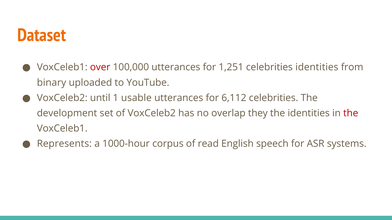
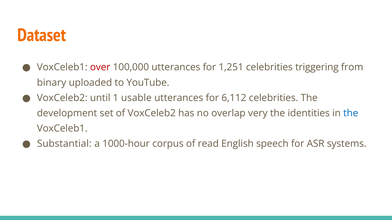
celebrities identities: identities -> triggering (317, 67)
they: they -> very (258, 113)
the colour: red -> blue (351, 113)
Represents: Represents -> Substantial (64, 144)
